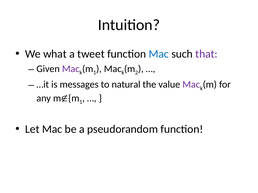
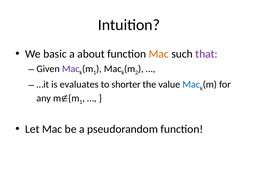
what: what -> basic (55, 54)
tweet: tweet -> about (91, 54)
Mac colour: blue -> orange (159, 54)
messages: messages -> evaluates (79, 85)
natural: natural -> shorter (126, 85)
Mac colour: purple -> blue (191, 85)
